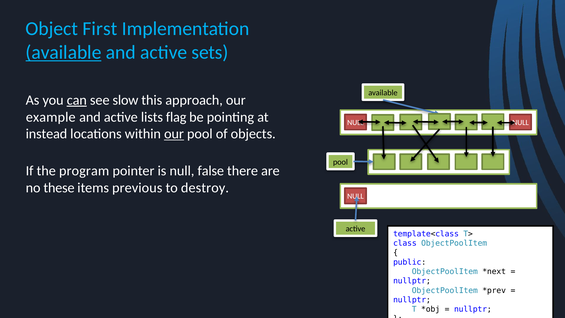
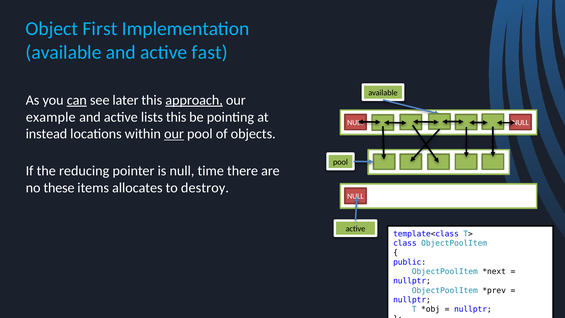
available underline: present -> none (64, 52)
sets: sets -> fast (210, 52)
slow: slow -> later (125, 100)
approach underline: none -> present (194, 100)
lists flag: flag -> this (176, 117)
program: program -> reducing (84, 171)
false: false -> time (211, 171)
previous: previous -> allocates (137, 188)
